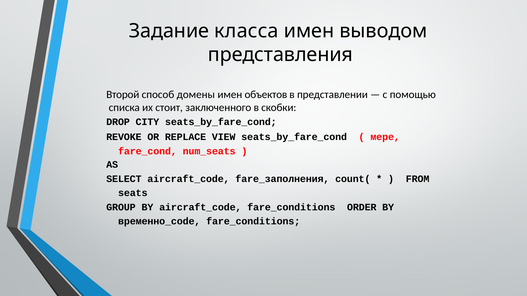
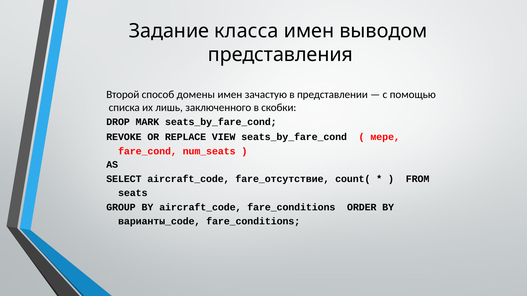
объектов: объектов -> зачастую (266, 95)
стоит: стоит -> лишь (169, 108)
CITY: CITY -> MARK (147, 122)
fare_заполнения: fare_заполнения -> fare_отсутствие (282, 179)
временно_code: временно_code -> варианты_code (159, 222)
